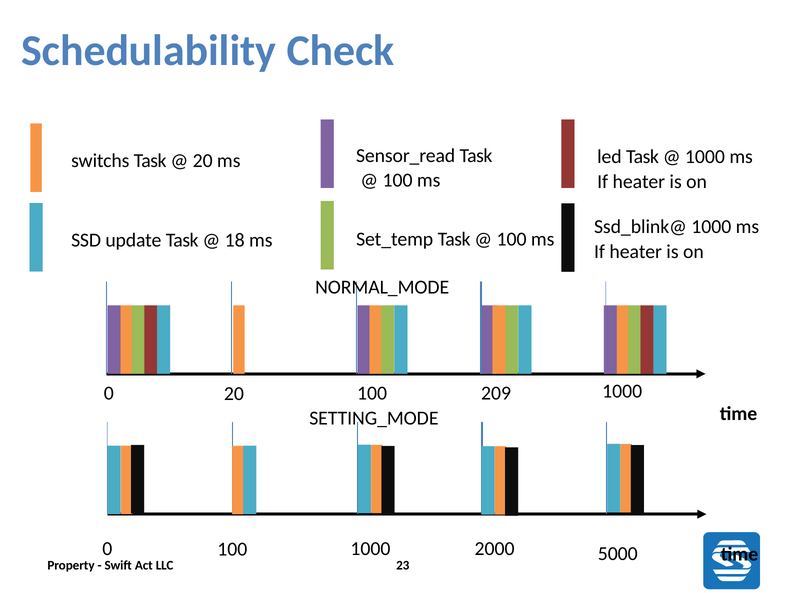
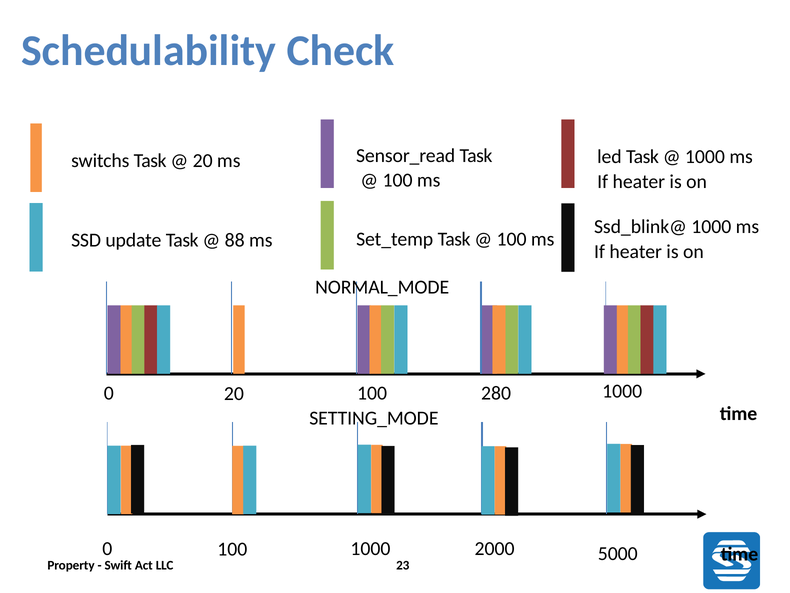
18: 18 -> 88 (235, 240)
209: 209 -> 280 (496, 393)
